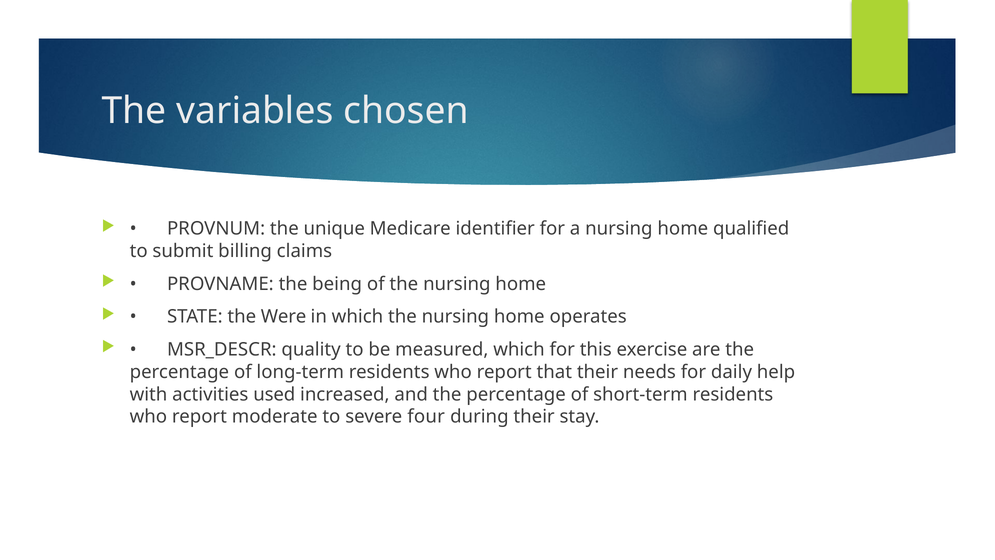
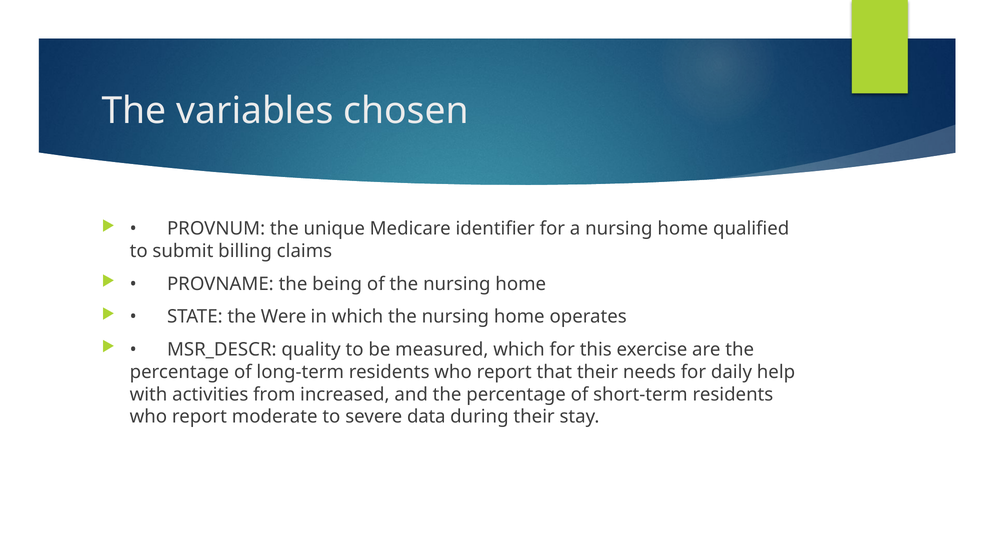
used: used -> from (274, 394)
four: four -> data (426, 417)
